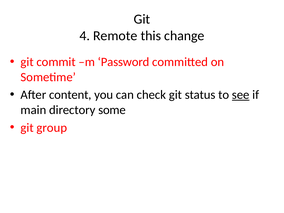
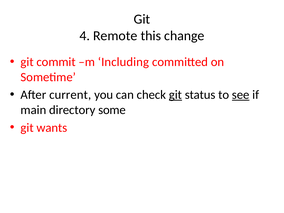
Password: Password -> Including (123, 62)
content: content -> current (70, 95)
git underline: none -> present (175, 95)
group: group -> wants (52, 128)
